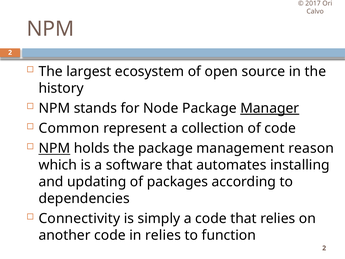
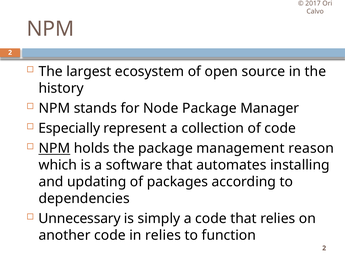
Manager underline: present -> none (270, 108)
Common: Common -> Especially (69, 128)
Connectivity: Connectivity -> Unnecessary (80, 218)
